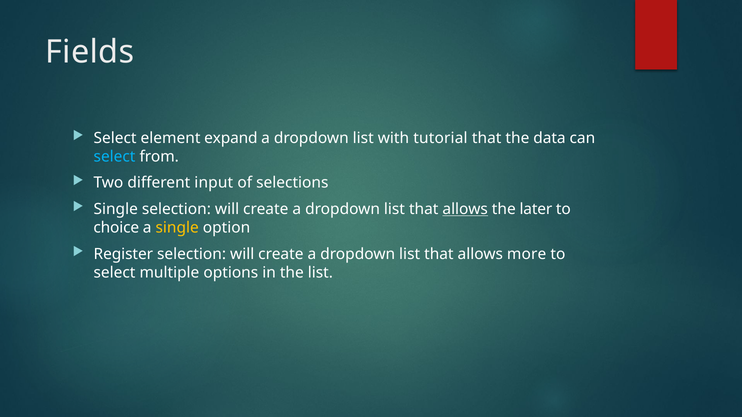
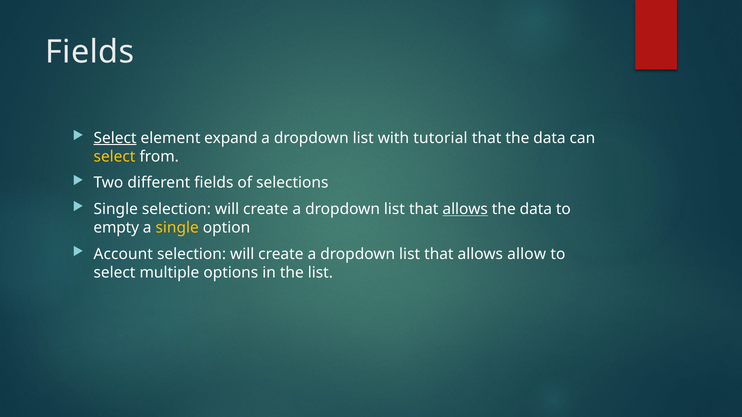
Select underline: none -> present (115, 138)
select colour: light blue -> yellow (115, 157)
different input: input -> fields (214, 183)
later: later -> data (536, 209)
choice: choice -> empty (116, 228)
Register: Register -> Account (123, 254)
more: more -> allow (527, 254)
